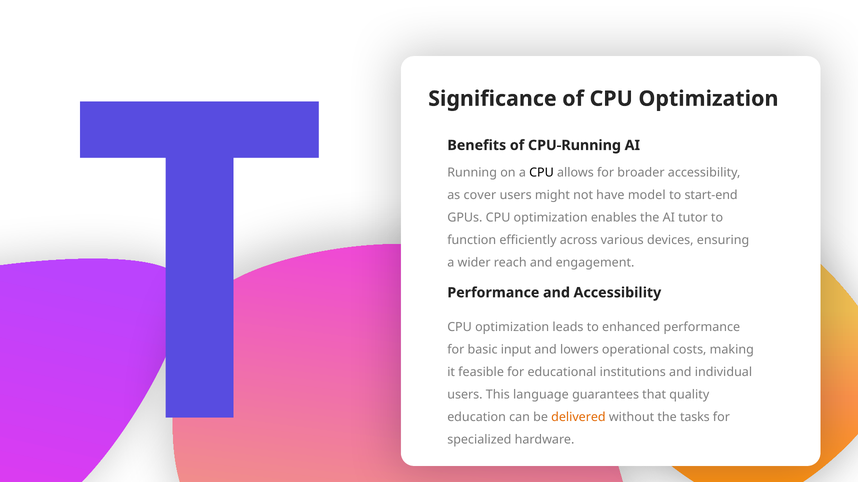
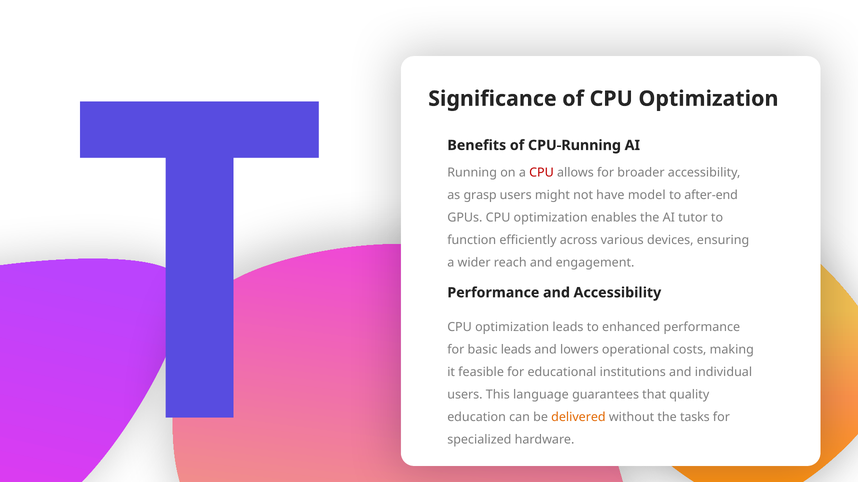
CPU colour: black -> red (541, 173)
cover: cover -> grasp (480, 195)
start-end: start-end -> after-end (711, 195)
basic input: input -> leads (516, 350)
